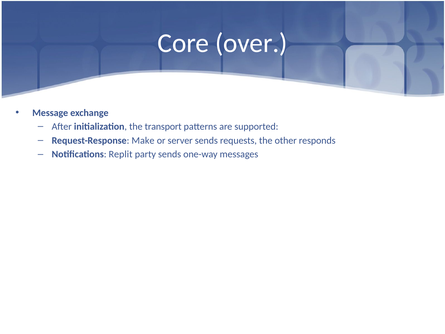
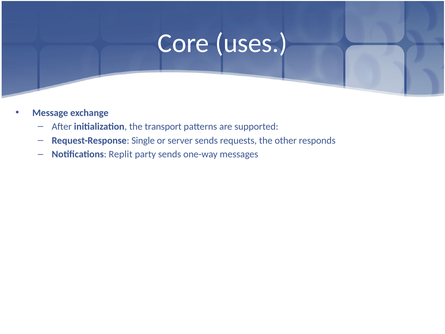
over: over -> uses (251, 43)
Make: Make -> Single (143, 140)
